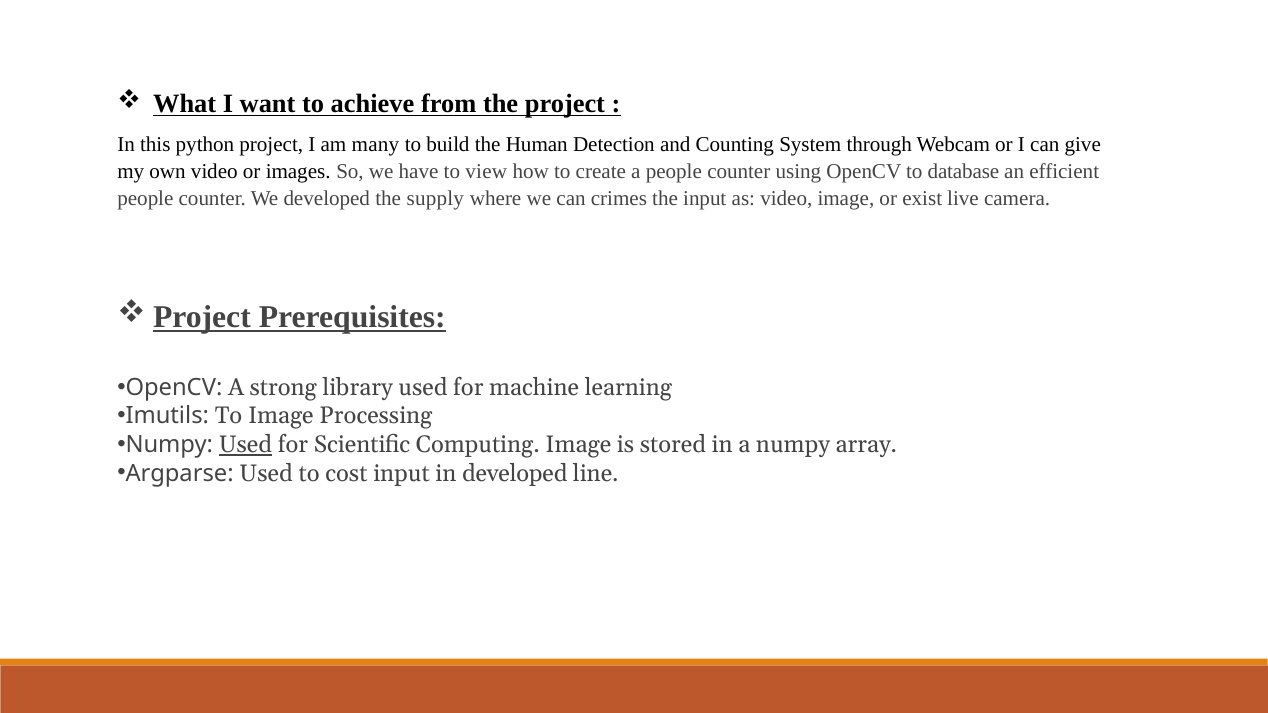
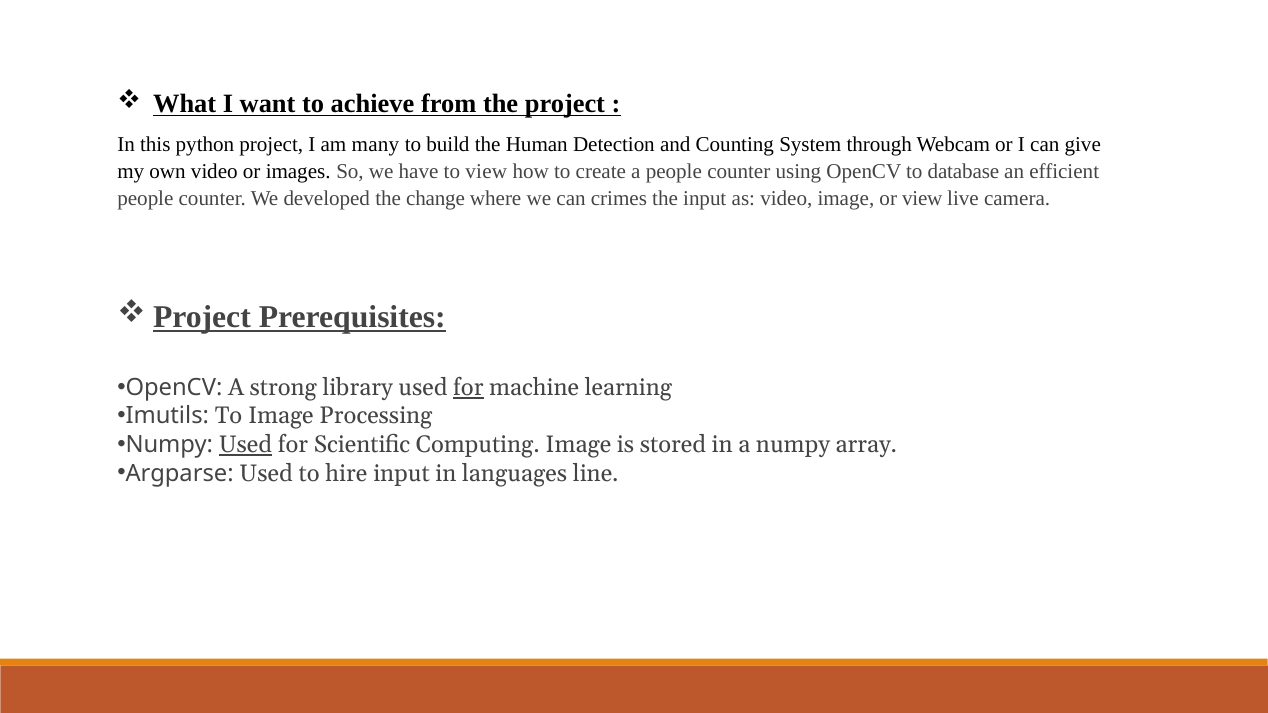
supply: supply -> change (436, 199)
or exist: exist -> view (922, 199)
for underline: none -> present (468, 388)
cost: cost -> hire (346, 473)
in developed: developed -> languages (515, 473)
